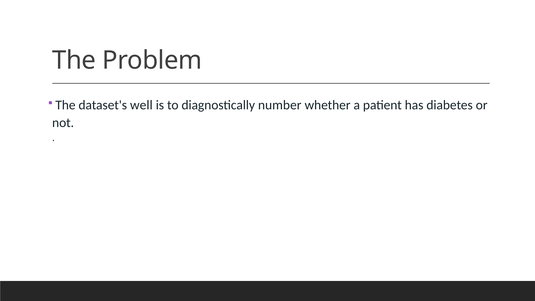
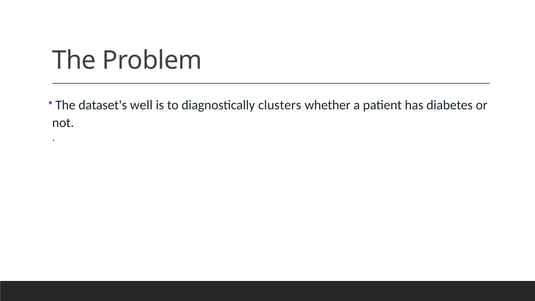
number: number -> clusters (280, 105)
